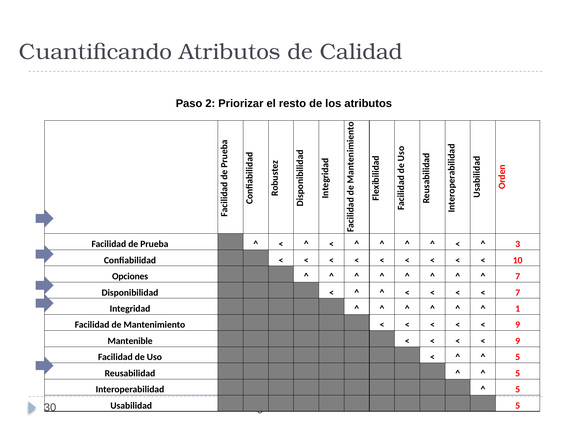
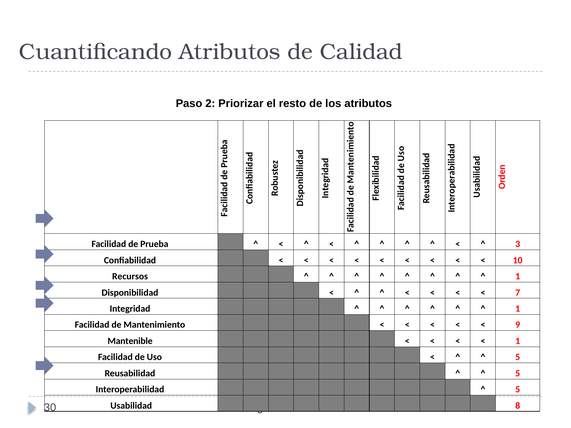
Opciones: Opciones -> Recursos (130, 277)
7: 7 -> 1 (518, 277)
9: 9 -> 1 (518, 341)
Usabilidad 5: 5 -> 8 (518, 406)
